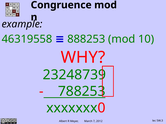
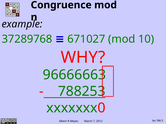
46319558: 46319558 -> 37289768 (27, 39)
888253: 888253 -> 671027 (86, 39)
23248739: 23248739 -> 96666663 (74, 75)
